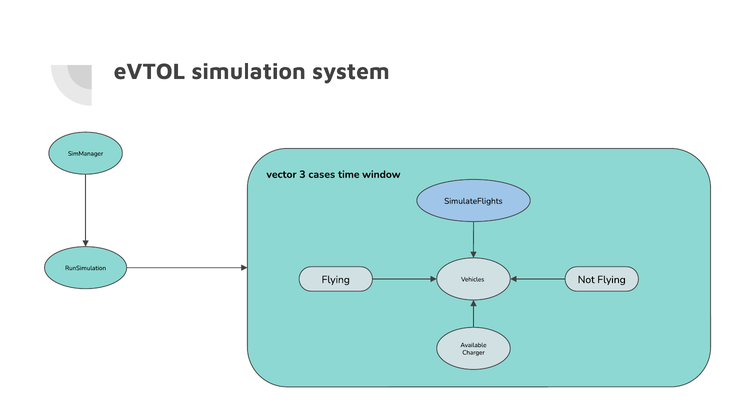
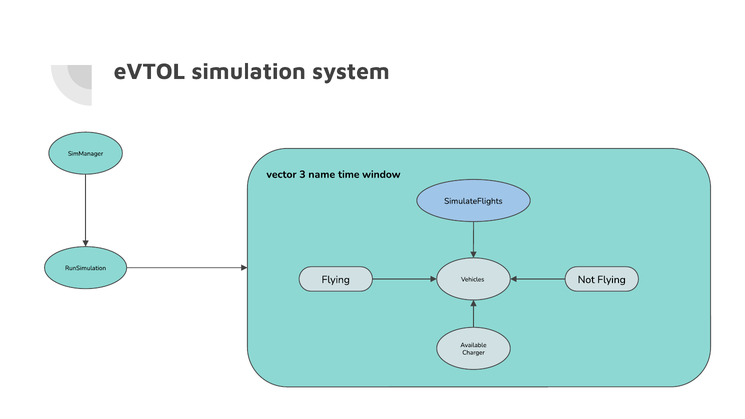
cases: cases -> name (322, 174)
